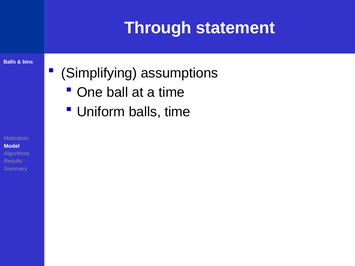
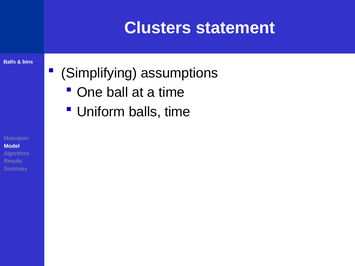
Through: Through -> Clusters (158, 28)
